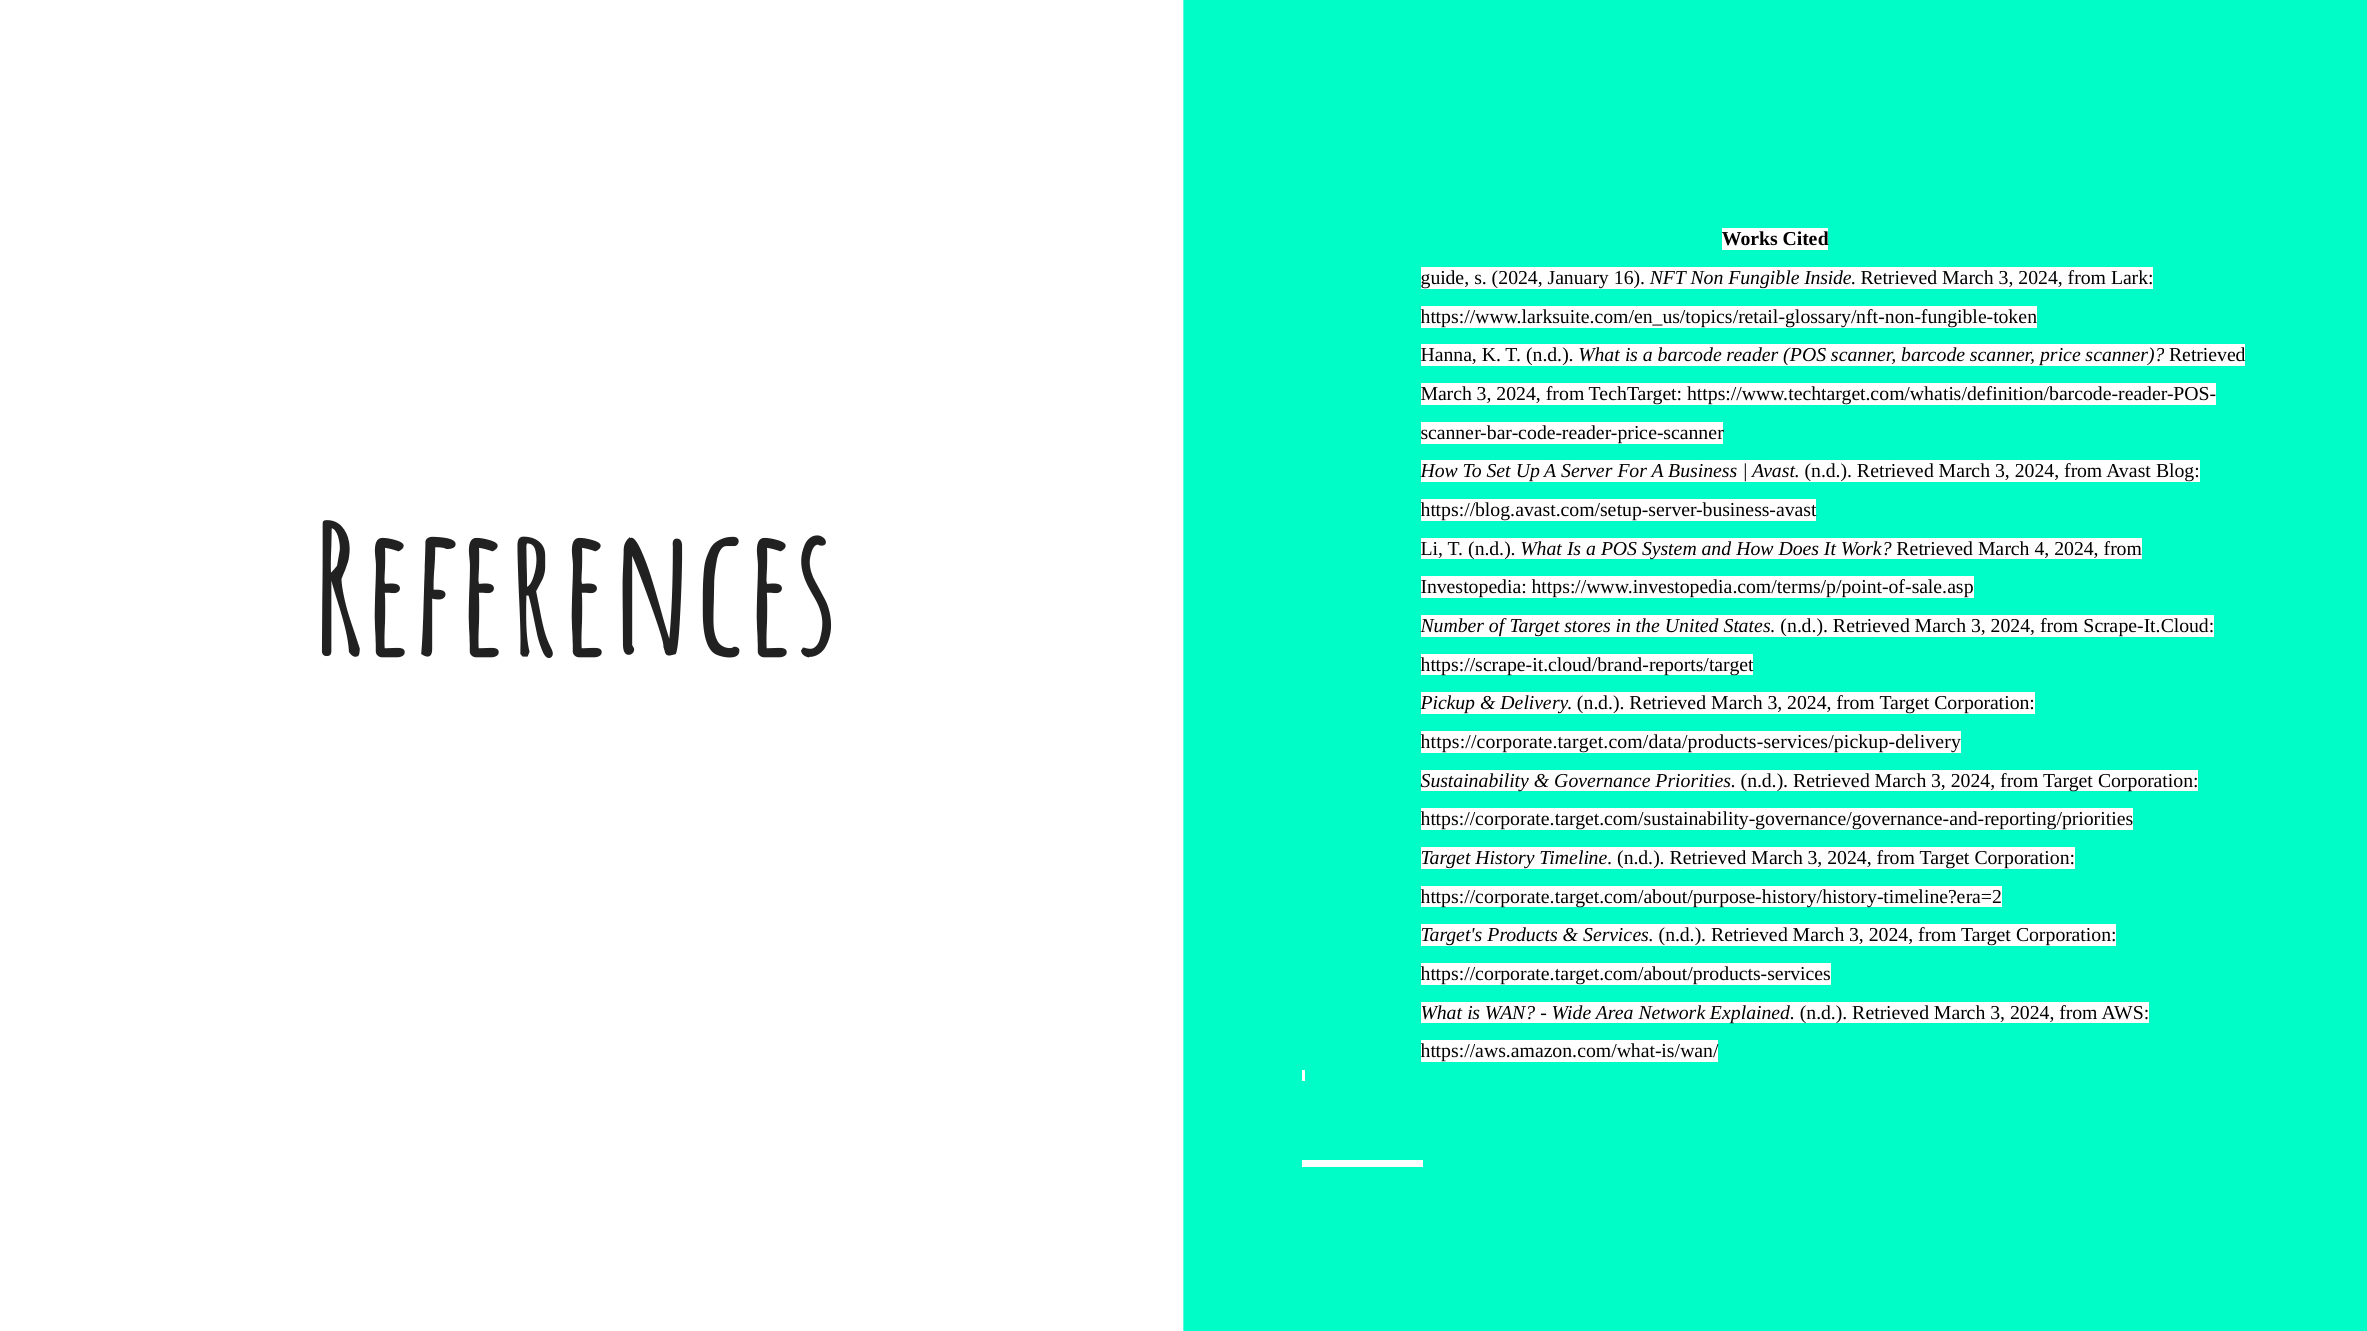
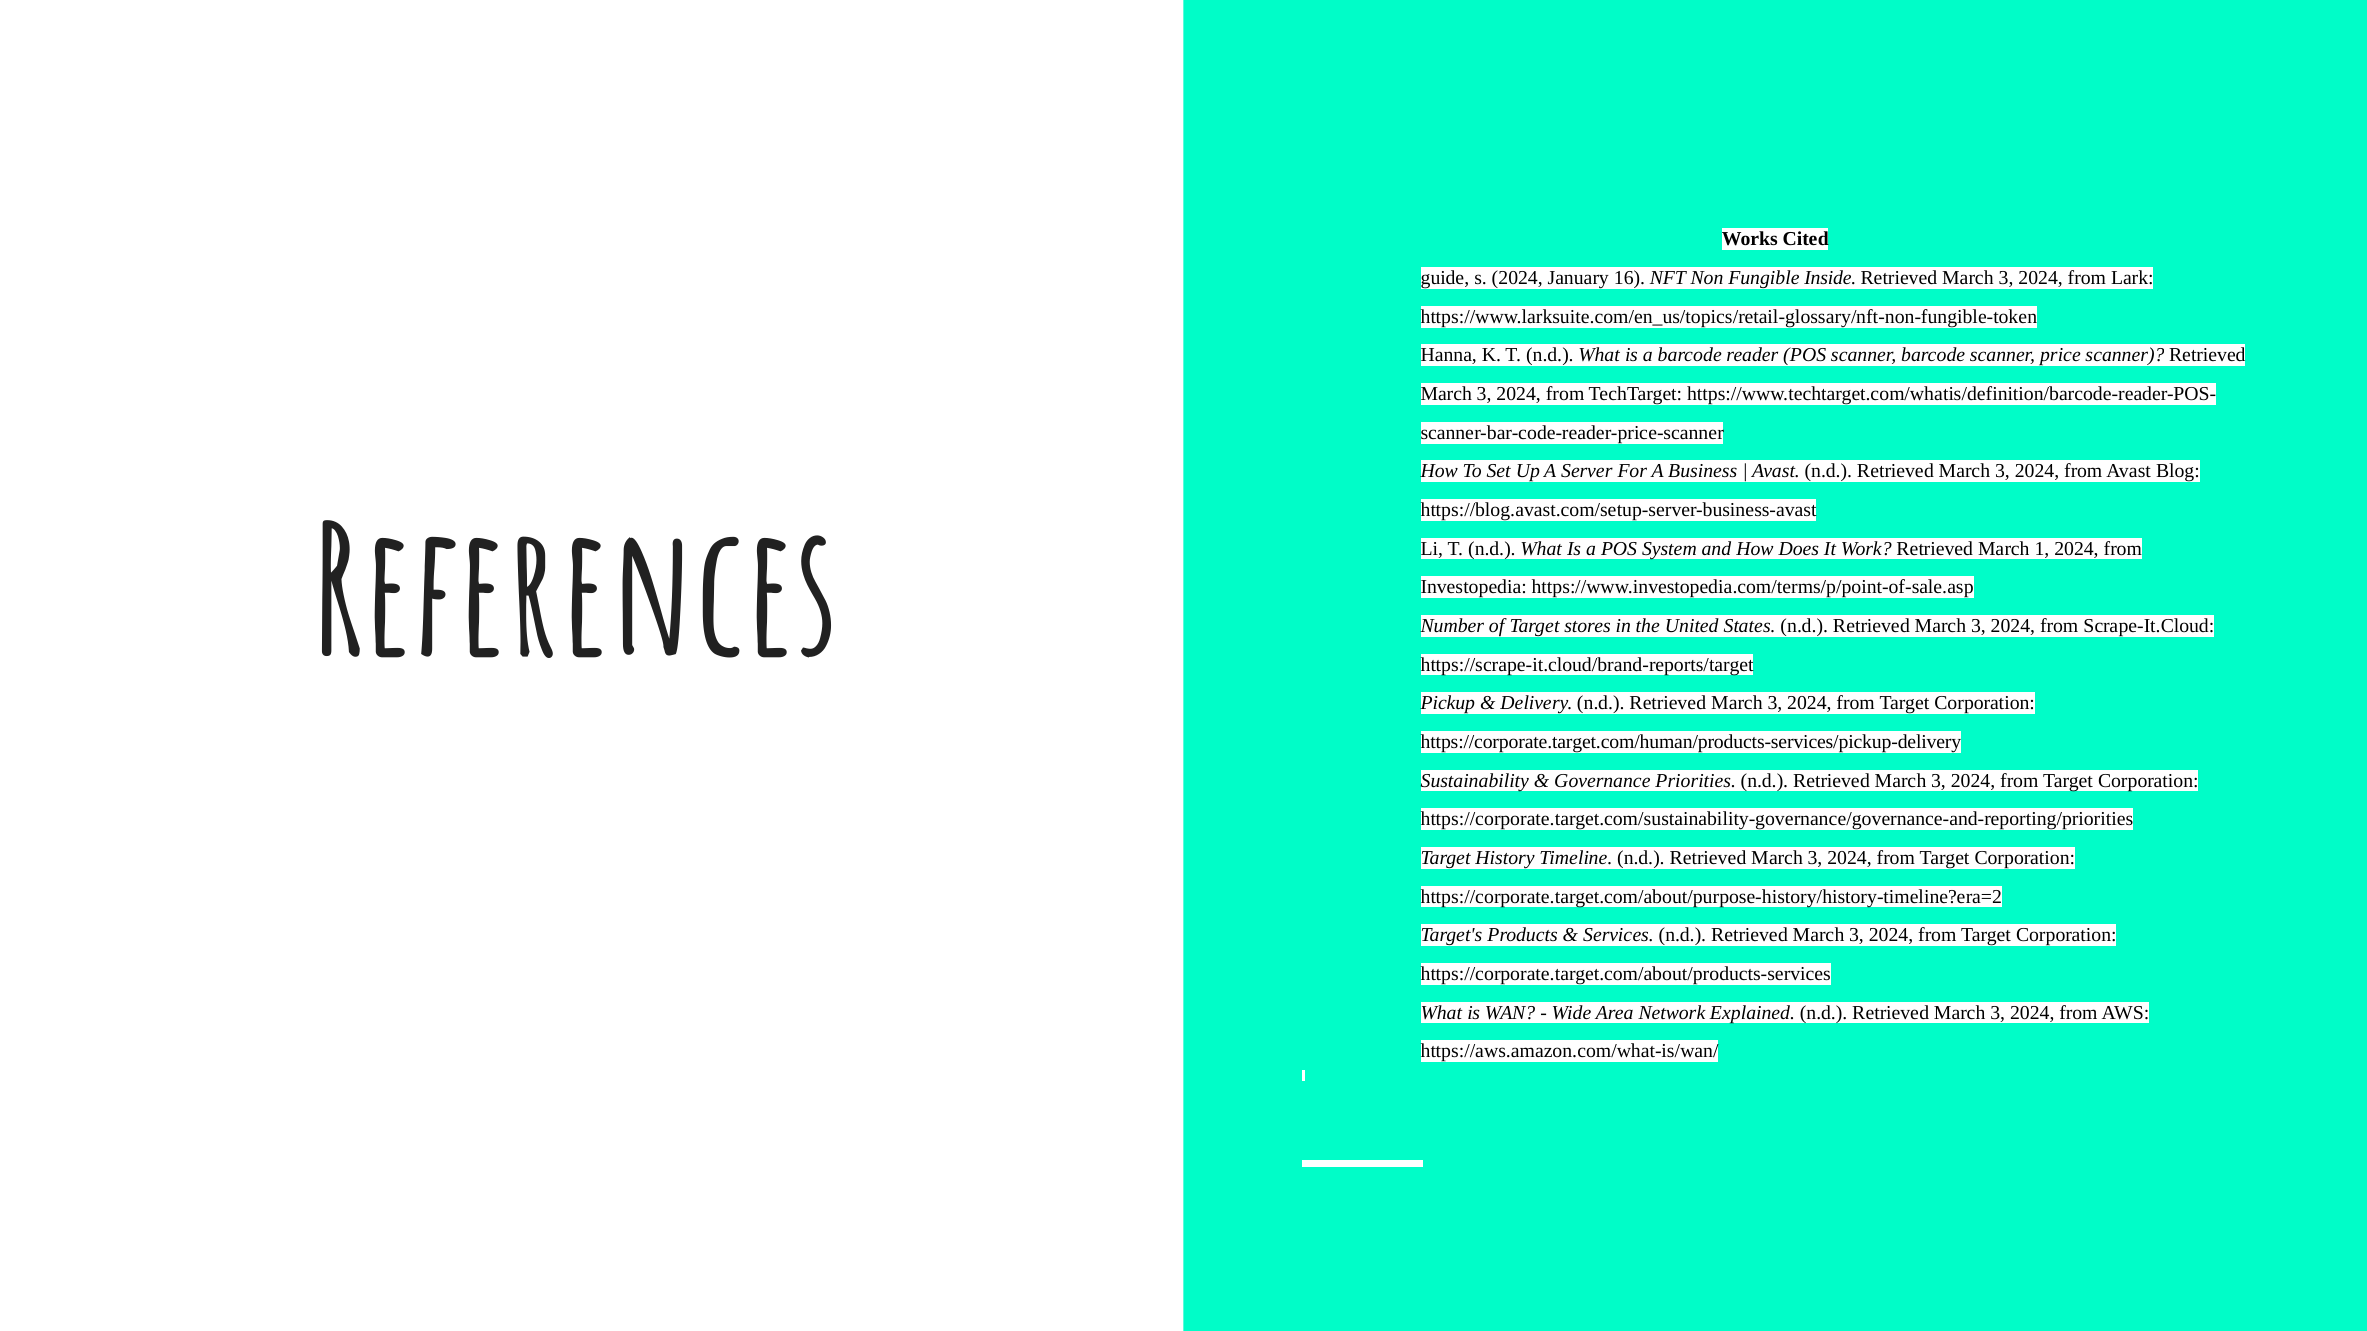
4: 4 -> 1 (2042, 549)
https://corporate.target.com/data/products-services/pickup-delivery: https://corporate.target.com/data/products-services/pickup-delivery -> https://corporate.target.com/human/products-services/pickup-delivery (1691, 742)
